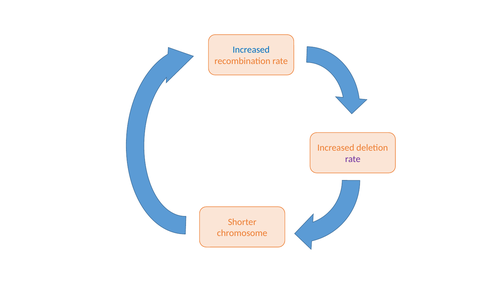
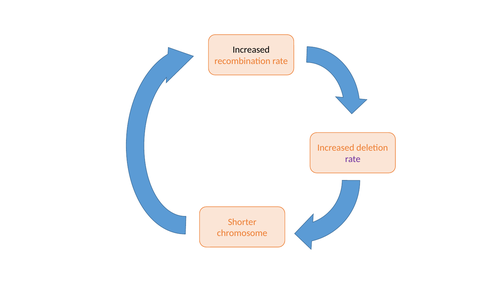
Increased colour: blue -> black (251, 50)
